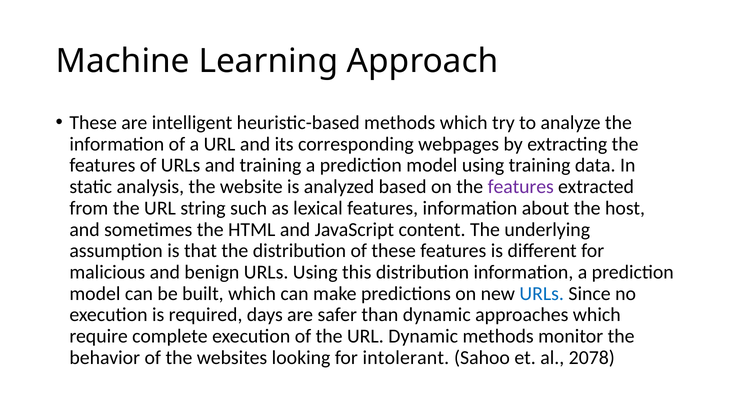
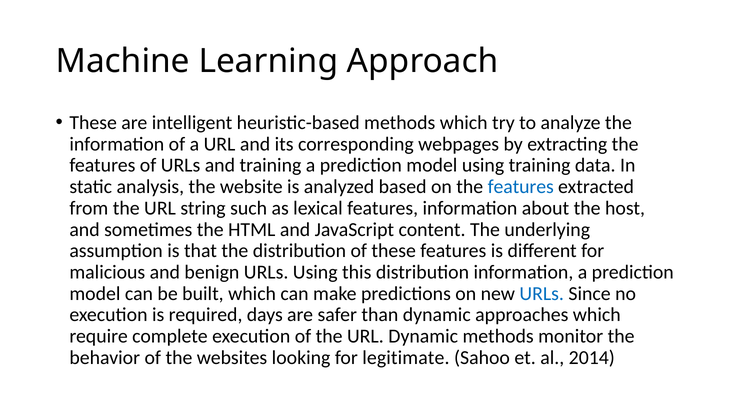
features colour: purple -> blue (521, 187)
intolerant: intolerant -> legitimate (406, 358)
2078: 2078 -> 2014 (592, 358)
